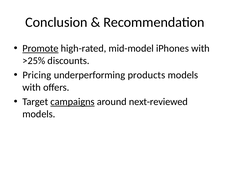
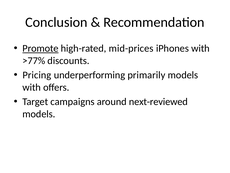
mid-model: mid-model -> mid-prices (131, 48)
>25%: >25% -> >77% (34, 61)
products: products -> primarily (146, 75)
campaigns underline: present -> none (72, 101)
